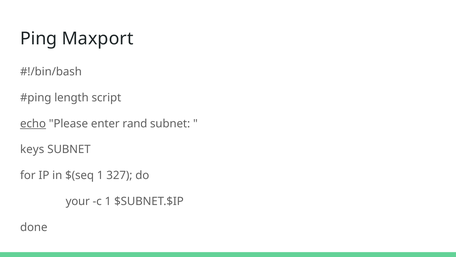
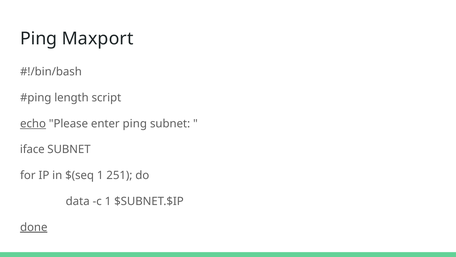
enter rand: rand -> ping (135, 123)
keys: keys -> iface (32, 149)
327: 327 -> 251 (119, 175)
your: your -> data (78, 201)
done underline: none -> present (34, 227)
